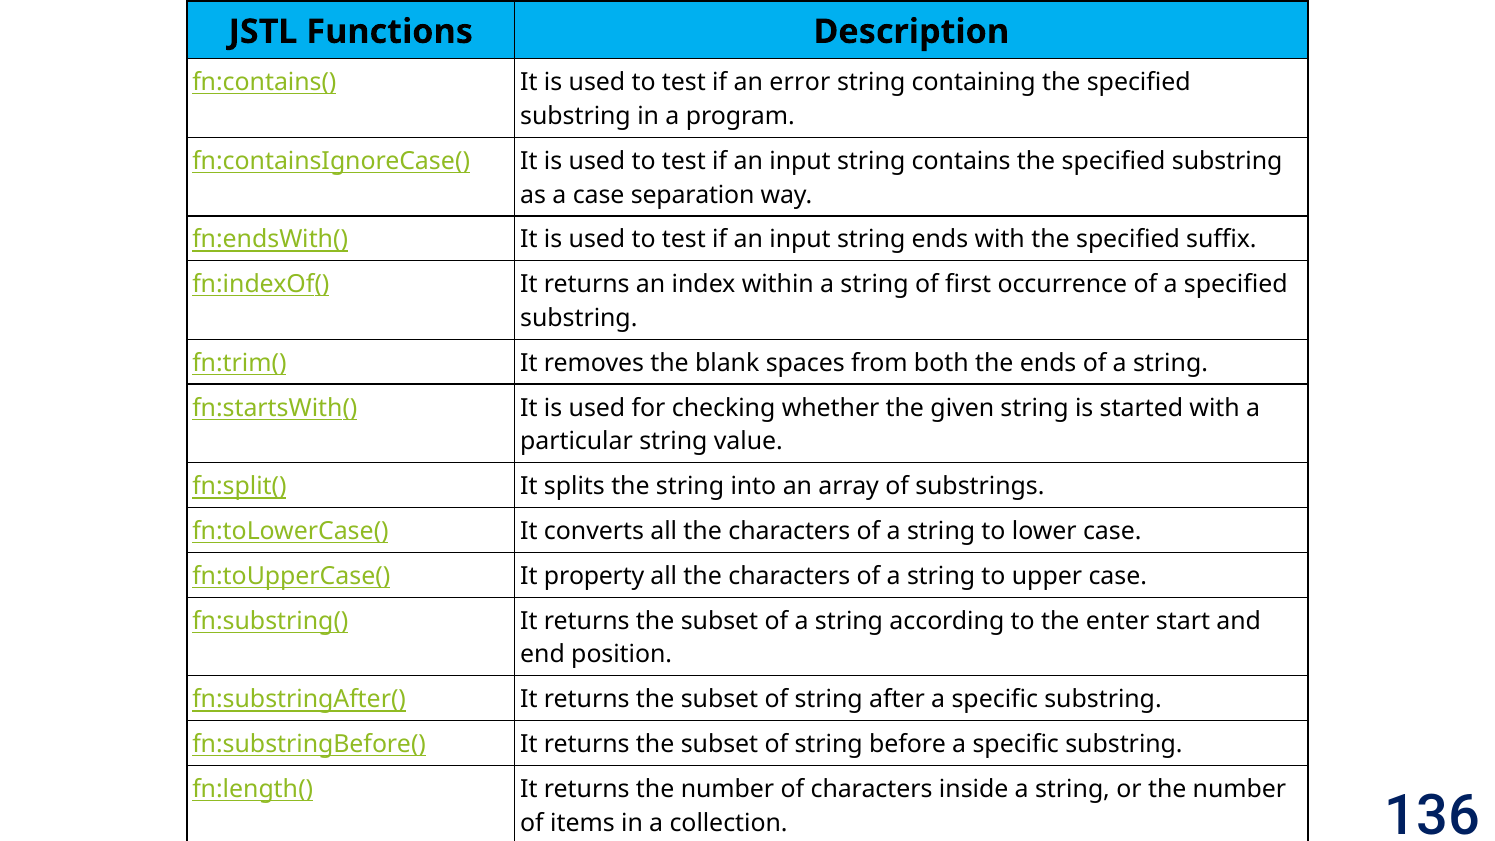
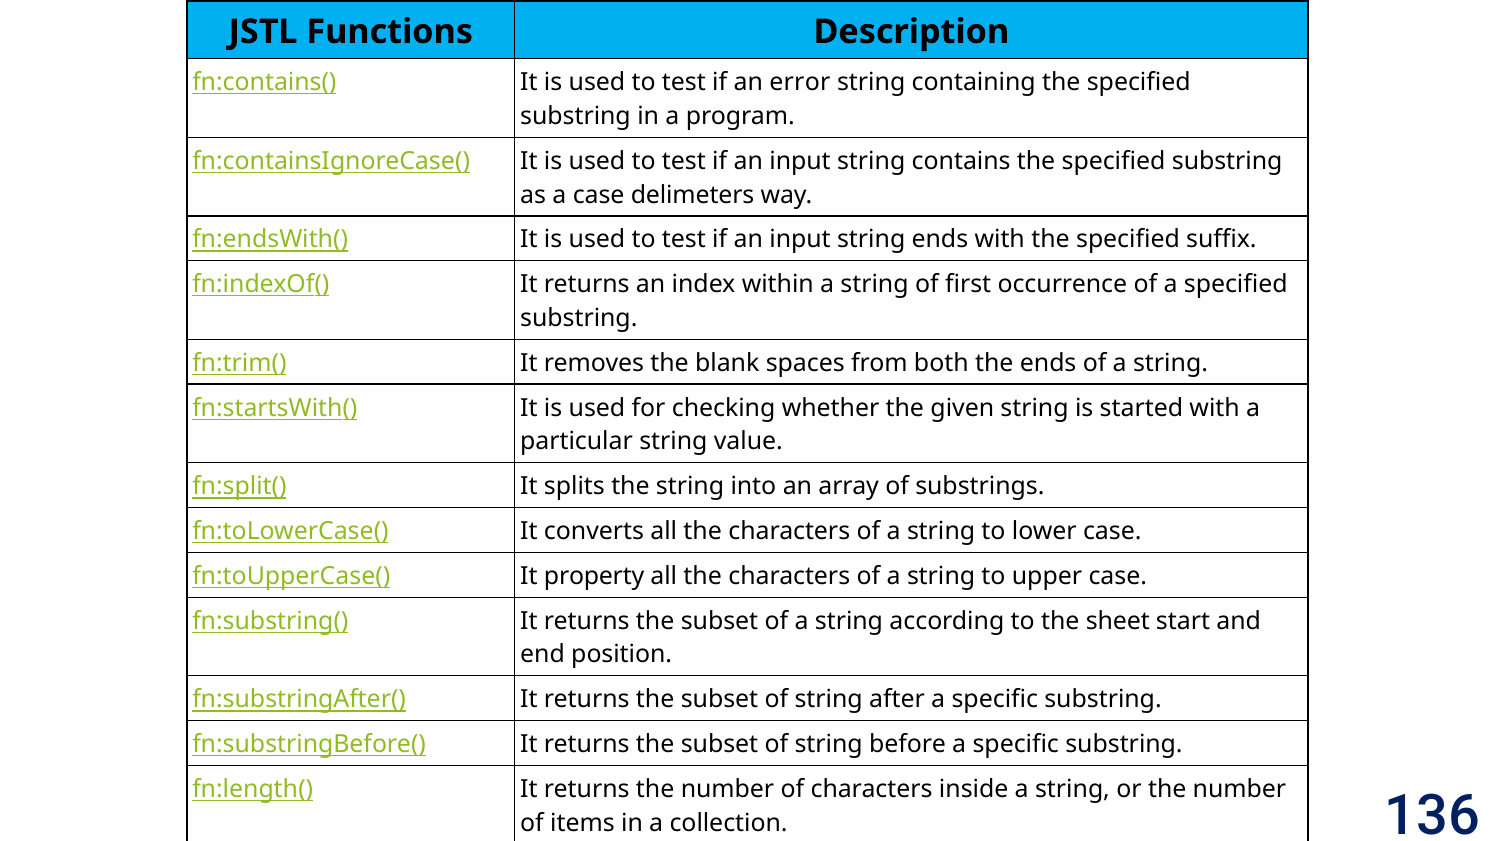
separation: separation -> delimeters (693, 195)
enter: enter -> sheet (1118, 621)
